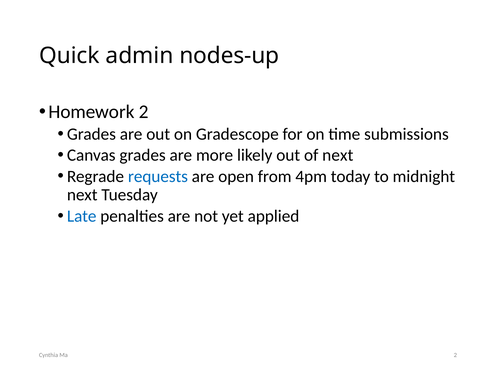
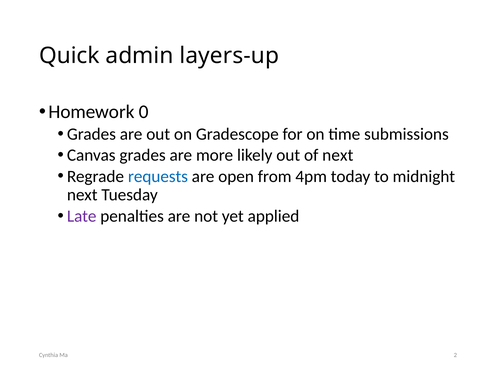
nodes-up: nodes-up -> layers-up (229, 56)
Homework 2: 2 -> 0 (144, 112)
Late colour: blue -> purple (82, 216)
